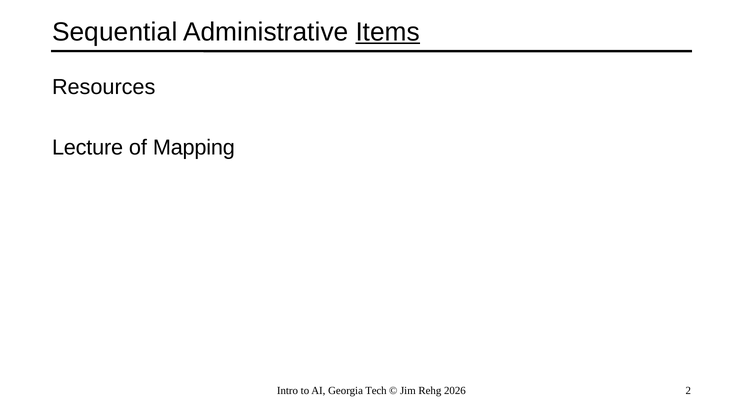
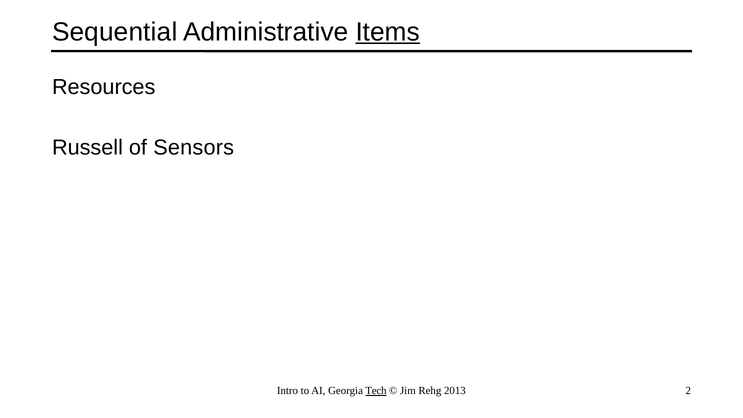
Lecture: Lecture -> Russell (87, 148)
Mapping: Mapping -> Sensors (194, 148)
Tech underline: none -> present (376, 391)
2026: 2026 -> 2013 (455, 391)
